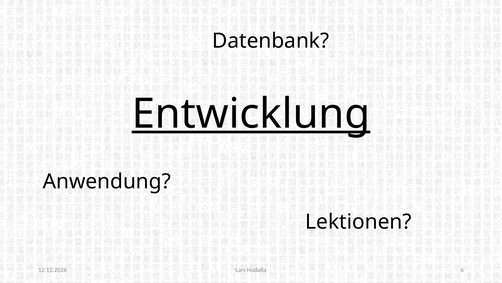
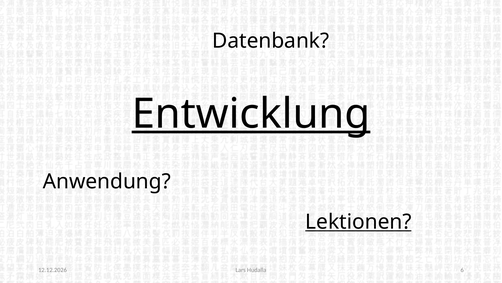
Lektionen underline: none -> present (358, 221)
